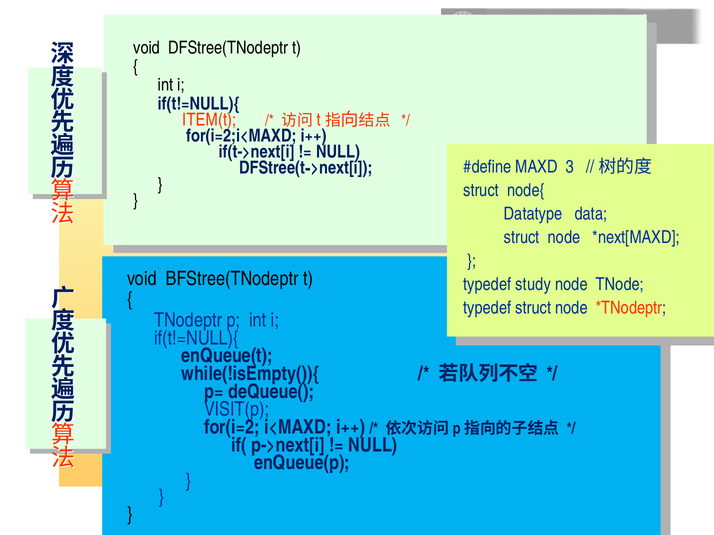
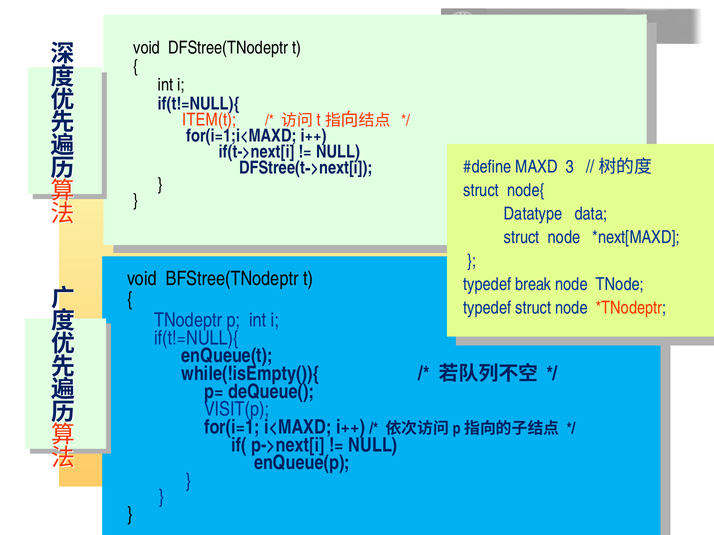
for(i=2;i<MAXD: for(i=2;i<MAXD -> for(i=1;i<MAXD (241, 136)
study: study -> break (533, 285)
for(i=2: for(i=2 -> for(i=1 (232, 428)
